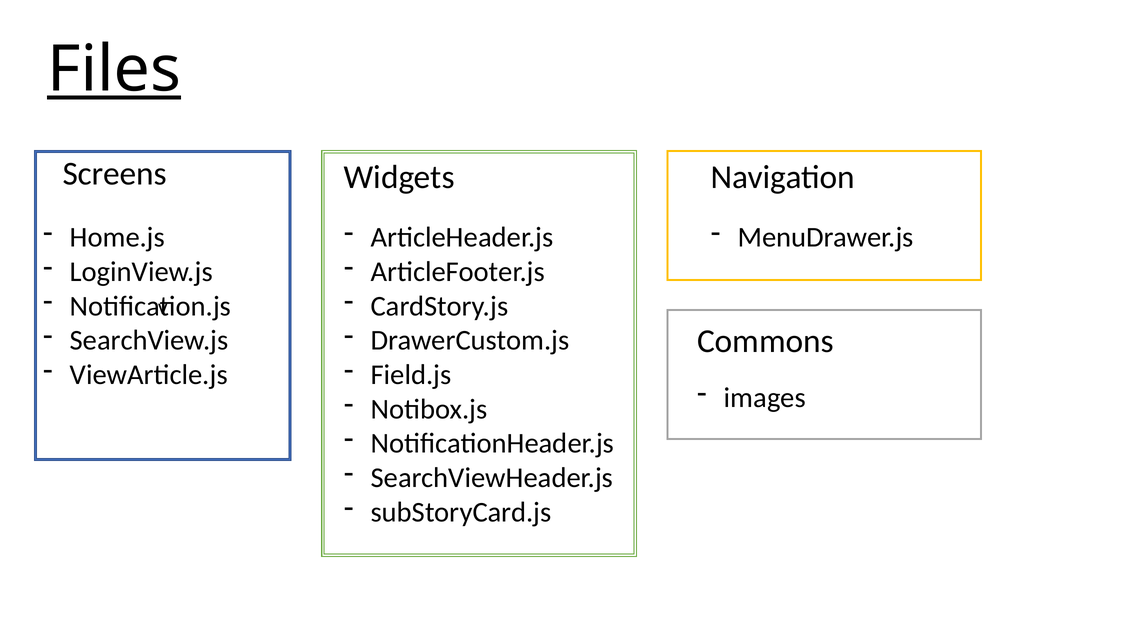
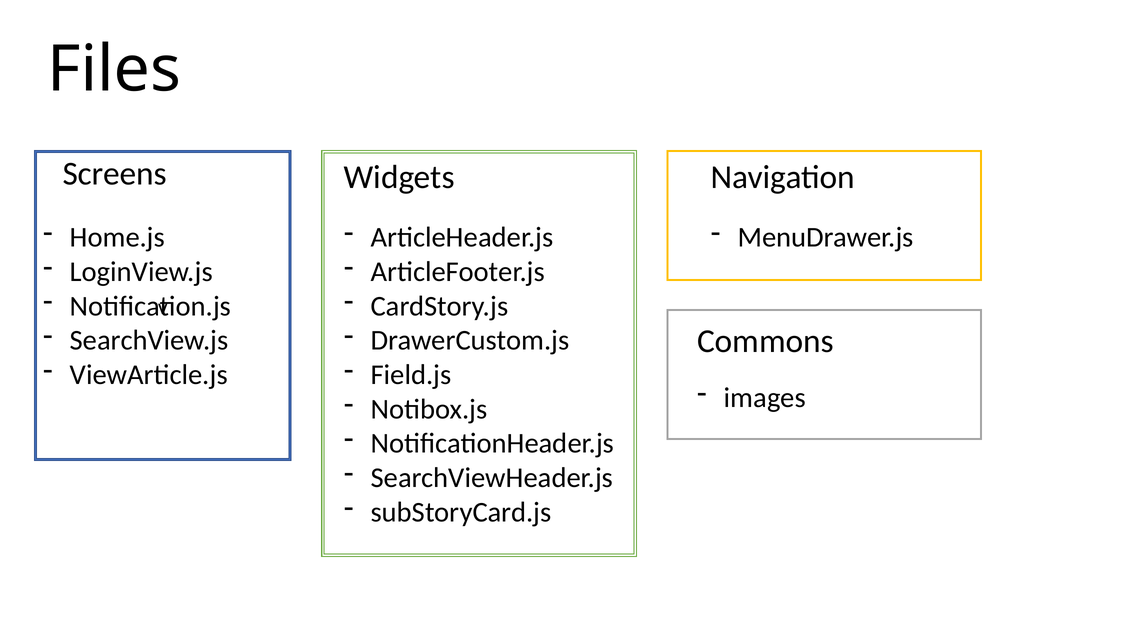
Files underline: present -> none (114, 70)
